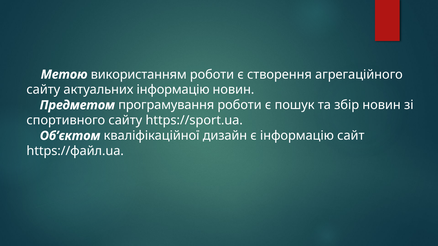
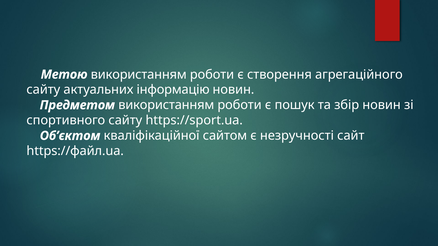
Предметом програмування: програмування -> використанням (166, 105)
дизайн: дизайн -> сайтом (225, 136)
є інформацію: інформацію -> незручності (297, 136)
